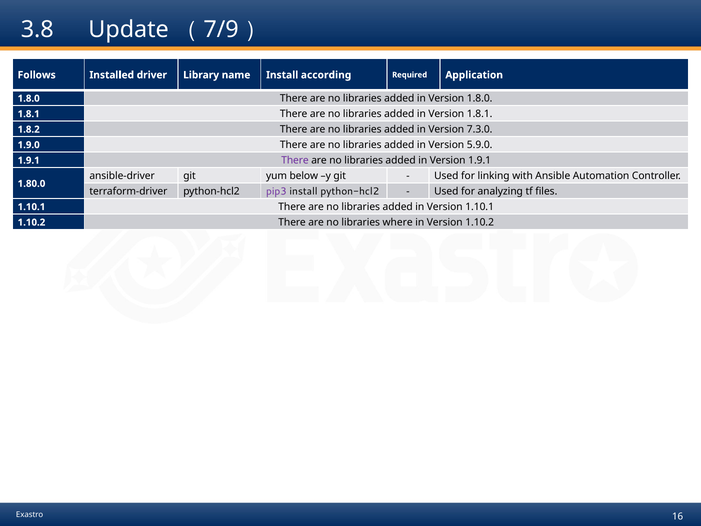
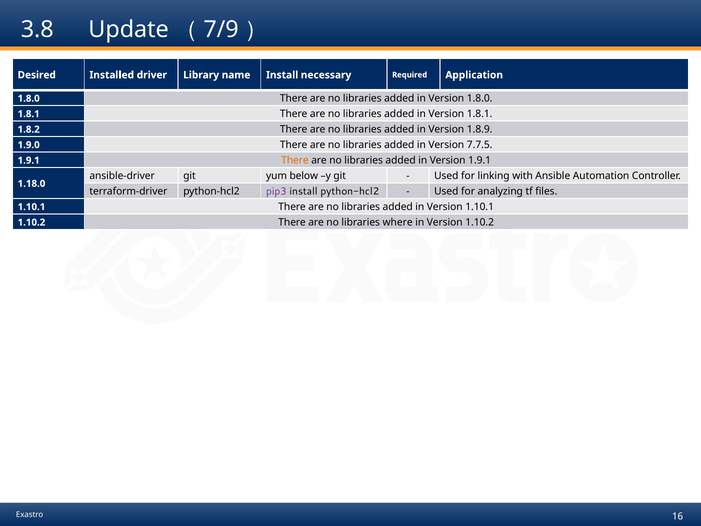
Follows: Follows -> Desired (37, 75)
according: according -> necessary (326, 75)
7.3.0: 7.3.0 -> 1.8.9 (480, 129)
5.9.0: 5.9.0 -> 7.7.5 (480, 145)
There colour: purple -> orange (295, 160)
1.80.0: 1.80.0 -> 1.18.0 (31, 184)
